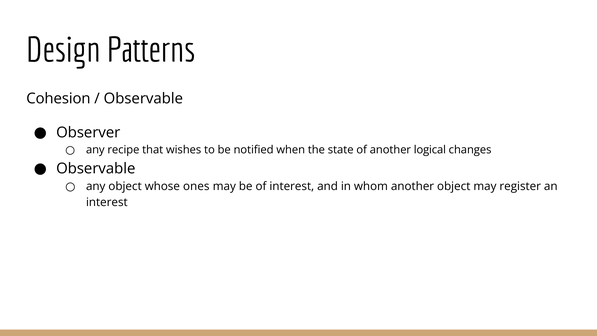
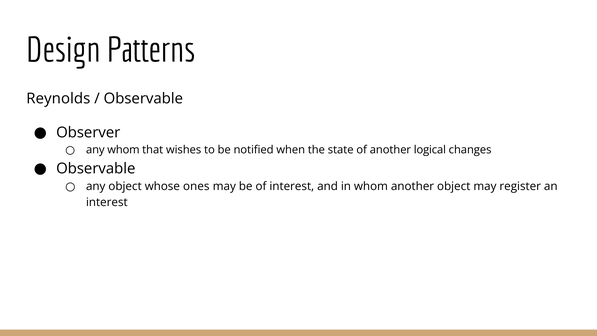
Cohesion: Cohesion -> Reynolds (58, 99)
any recipe: recipe -> whom (123, 150)
